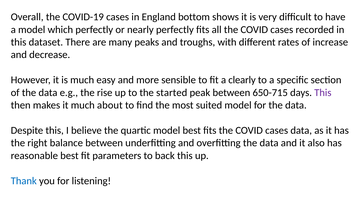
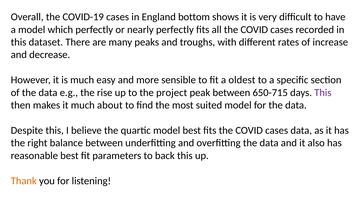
clearly: clearly -> oldest (242, 80)
started: started -> project (172, 93)
Thank colour: blue -> orange (24, 181)
